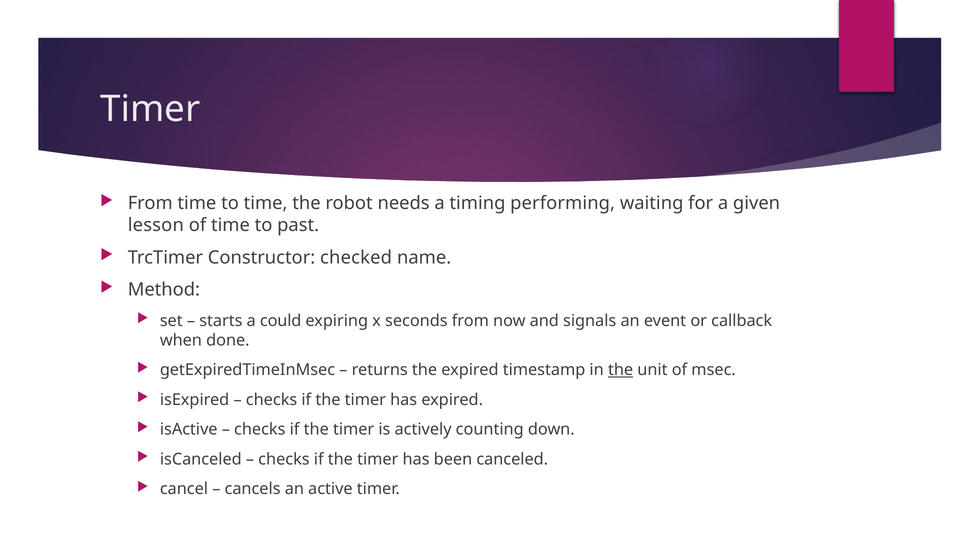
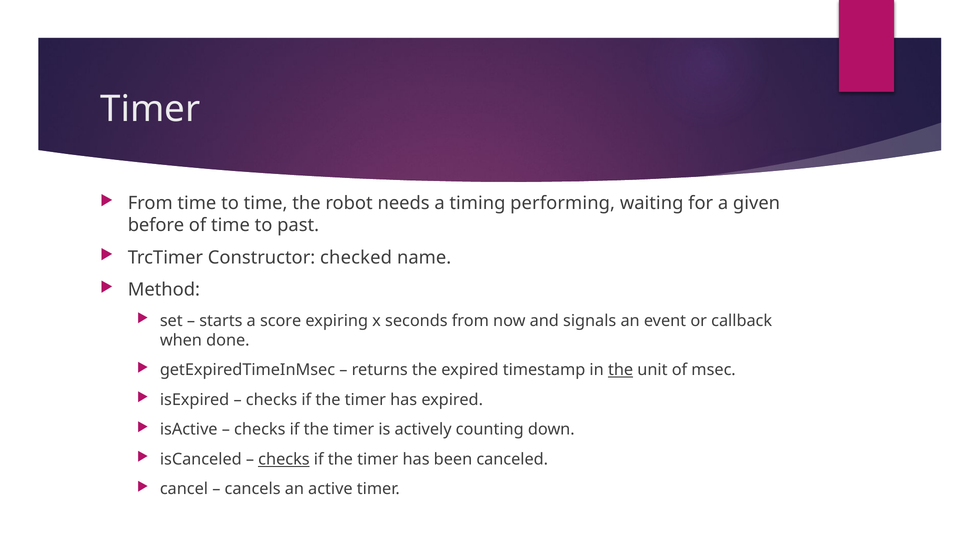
lesson: lesson -> before (156, 225)
could: could -> score (281, 321)
checks underline: none -> present (284, 460)
